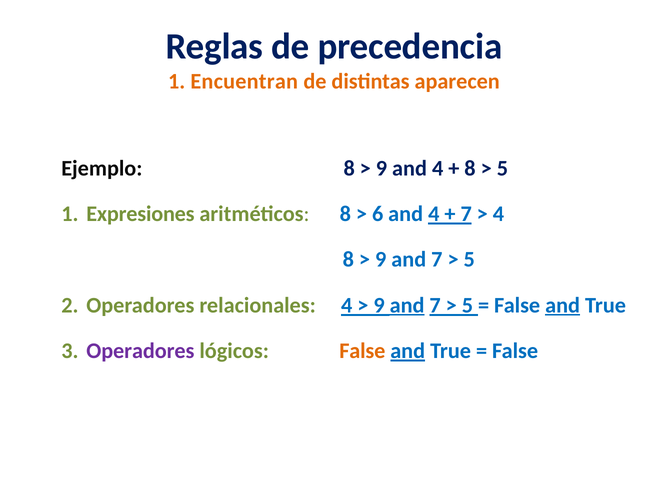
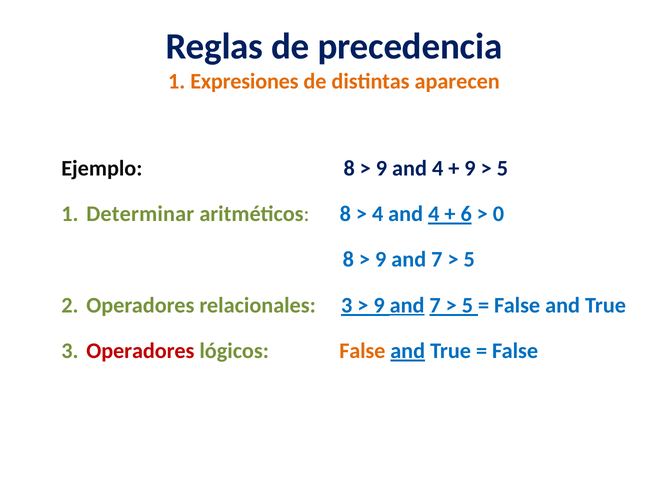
Encuentran: Encuentran -> Expresiones (244, 81)
8: 8 -> 9 (470, 168)
Expresiones: Expresiones -> Determinar (140, 214)
6: 6 -> 4 (378, 214)
7: 7 -> 6 (466, 214)
4: 4 -> 0 (498, 214)
relacionales 4: 4 -> 3 (347, 305)
and underline: present -> none (563, 305)
Operadores colour: purple -> red (140, 350)
